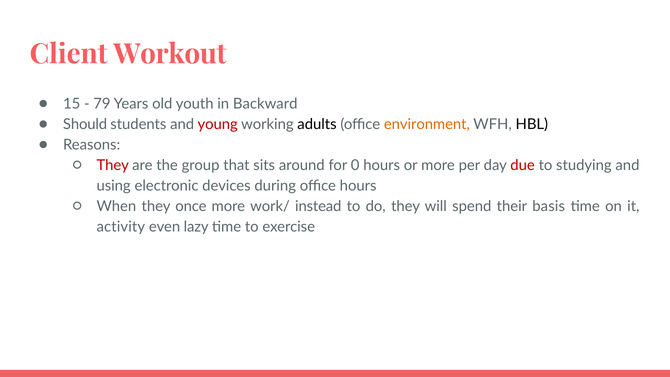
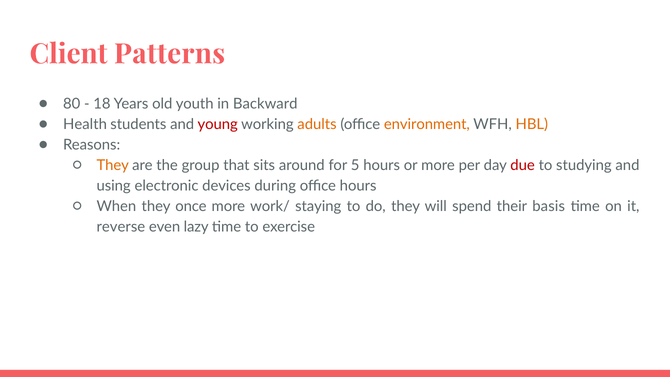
Workout: Workout -> Patterns (170, 54)
15: 15 -> 80 (72, 104)
79: 79 -> 18 (102, 104)
Should: Should -> Health (85, 124)
adults colour: black -> orange (317, 124)
HBL colour: black -> orange (532, 124)
They colour: red -> orange (113, 165)
0: 0 -> 5 (355, 165)
instead: instead -> staying (318, 206)
activity: activity -> reverse (121, 227)
